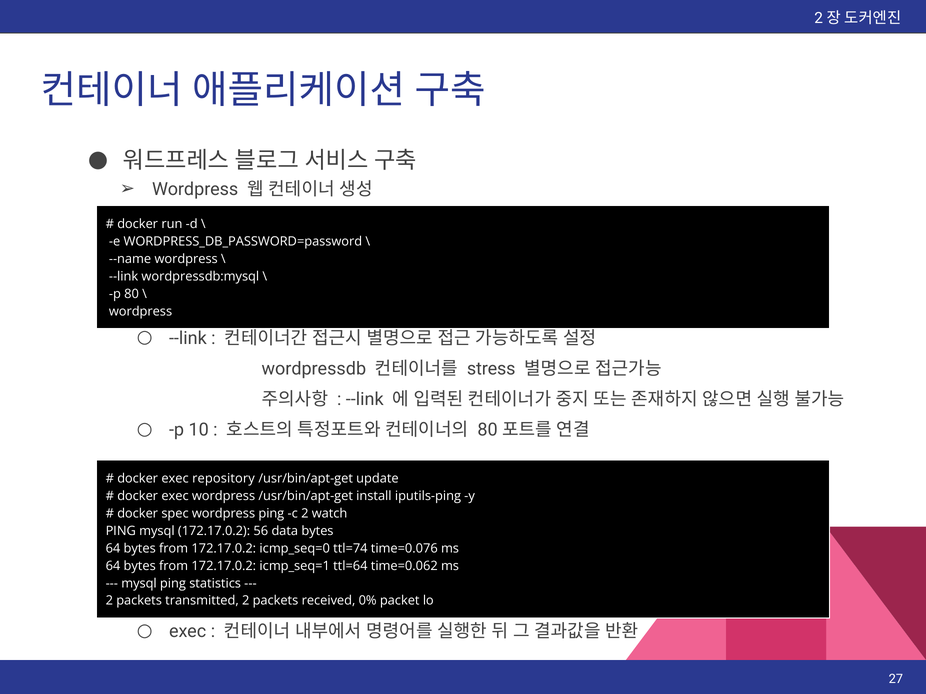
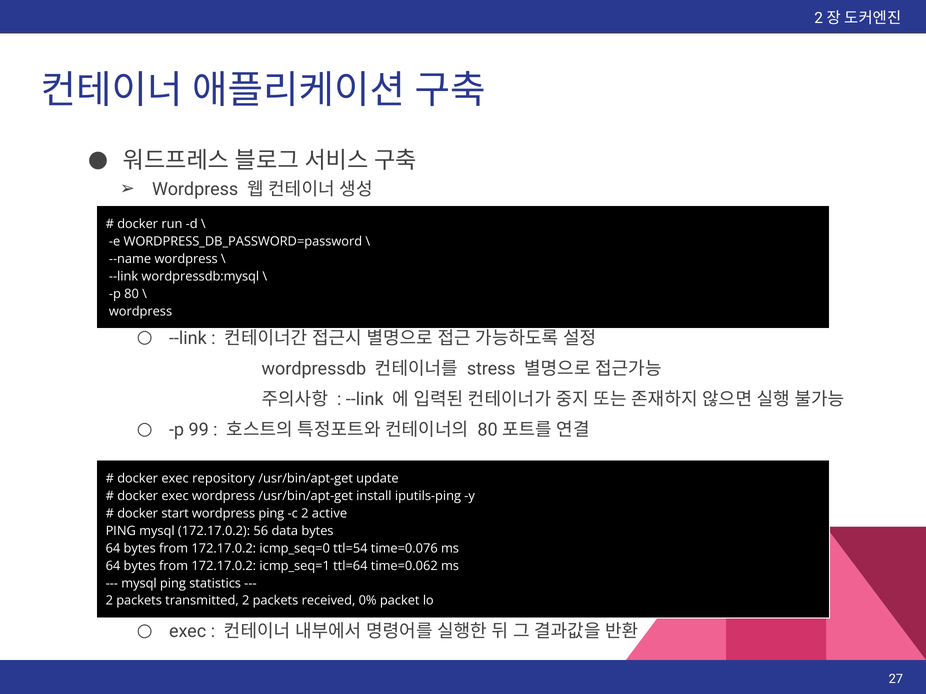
10: 10 -> 99 (199, 430)
spec: spec -> start (175, 514)
watch: watch -> active (329, 514)
ttl=74: ttl=74 -> ttl=54 (350, 549)
